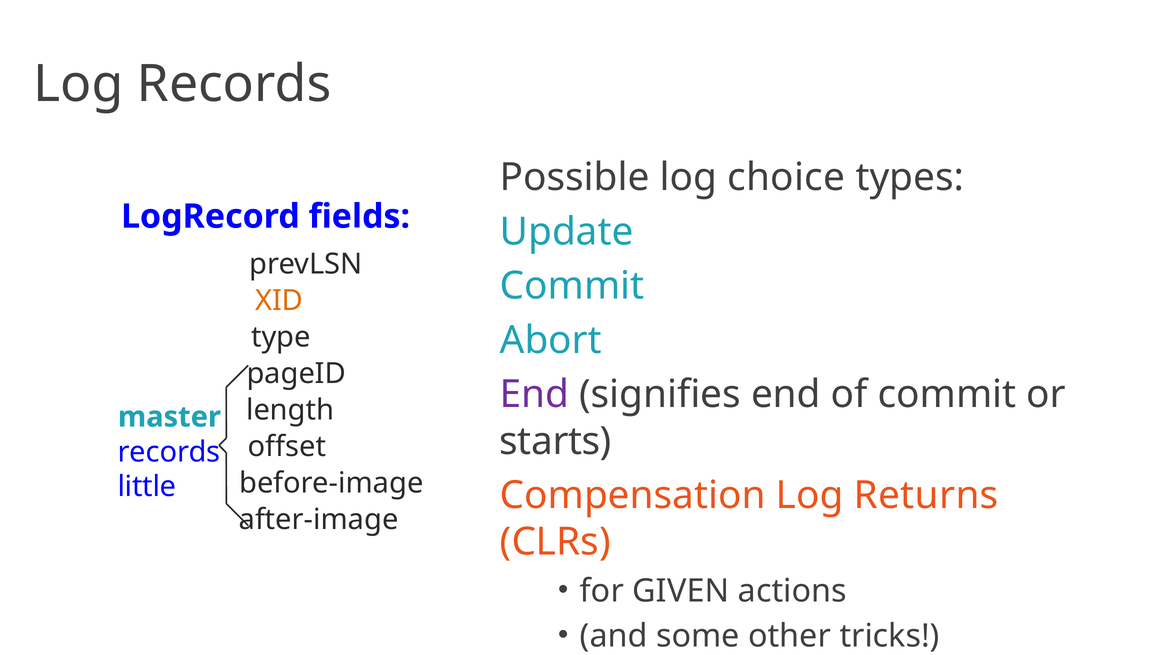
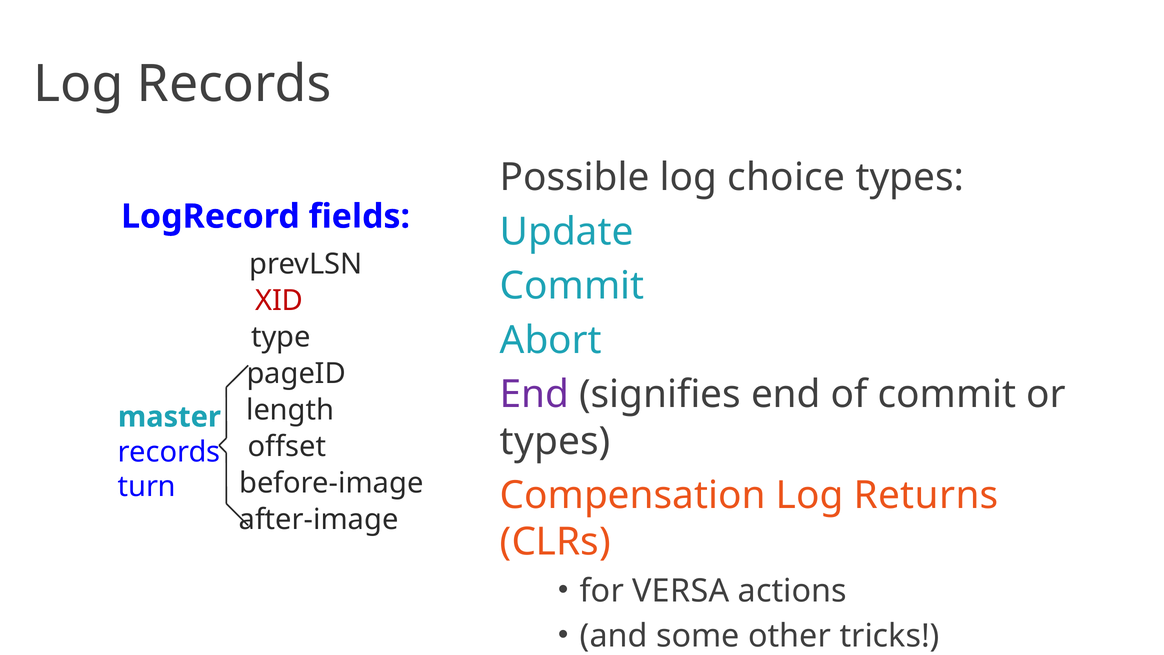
XID colour: orange -> red (279, 301)
starts: starts -> types (555, 441)
little: little -> turn (147, 487)
GIVEN: GIVEN -> VERSA (681, 591)
